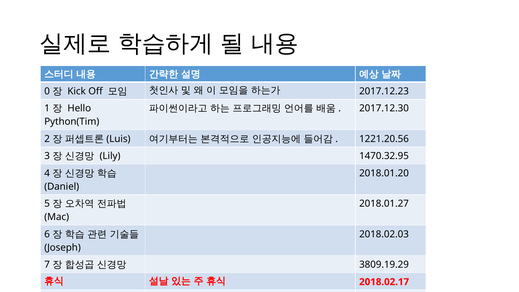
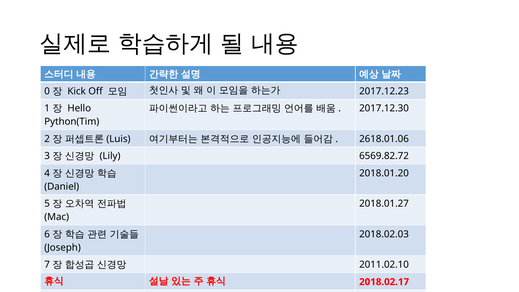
1221.20.56: 1221.20.56 -> 2618.01.06 (384, 139)
1470.32.95: 1470.32.95 -> 6569.82.72 (384, 156)
3809.19.29: 3809.19.29 -> 2011.02.10 (384, 265)
